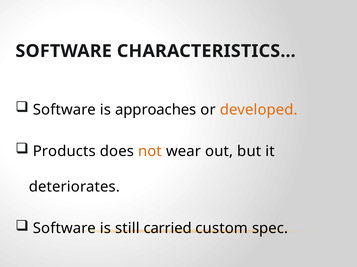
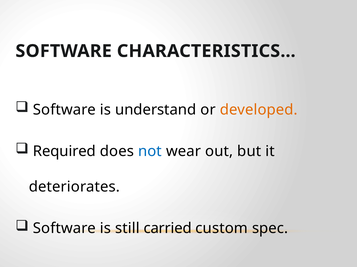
approaches: approaches -> understand (156, 110)
Products: Products -> Required (64, 152)
not colour: orange -> blue (150, 152)
